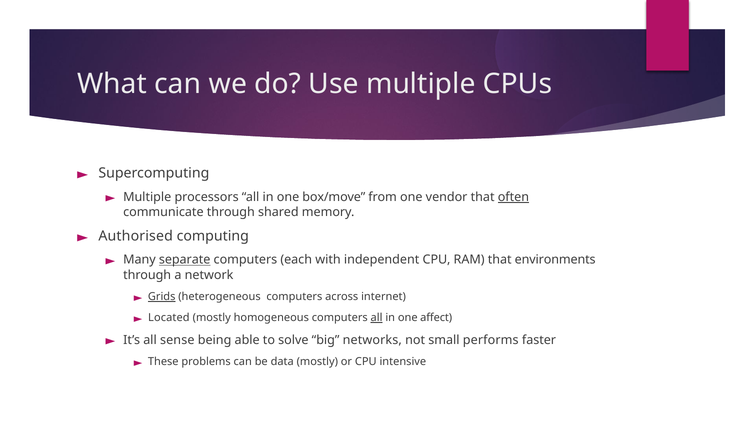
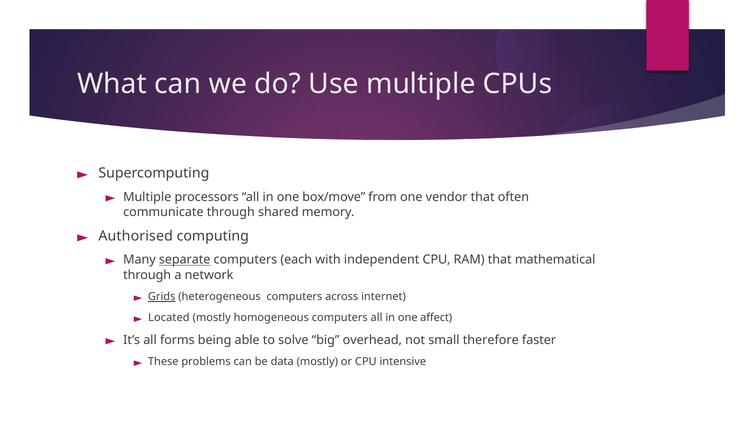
often underline: present -> none (513, 197)
environments: environments -> mathematical (555, 260)
all underline: present -> none (377, 318)
sense: sense -> forms (177, 340)
networks: networks -> overhead (372, 340)
performs: performs -> therefore (491, 340)
